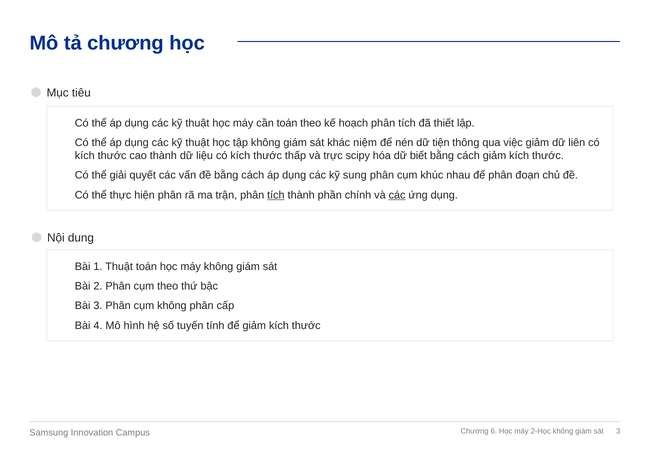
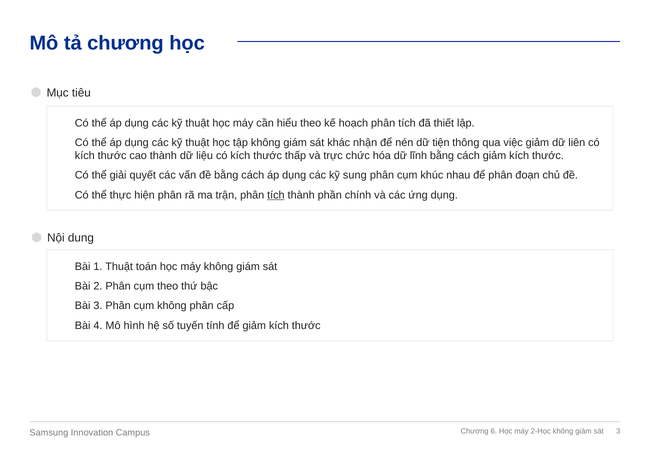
cần toán: toán -> hiểu (287, 123)
niệm: niệm -> nhận (365, 143)
scipy: scipy -> chức (358, 156)
biết: biết -> lĩnh (419, 156)
các underline: present -> none (397, 195)
